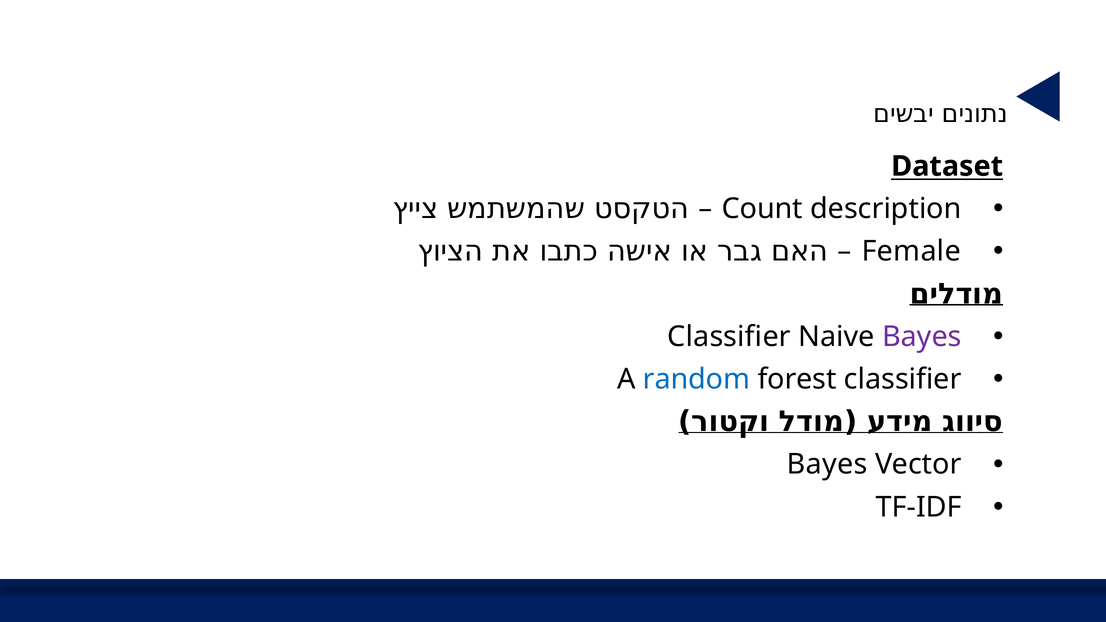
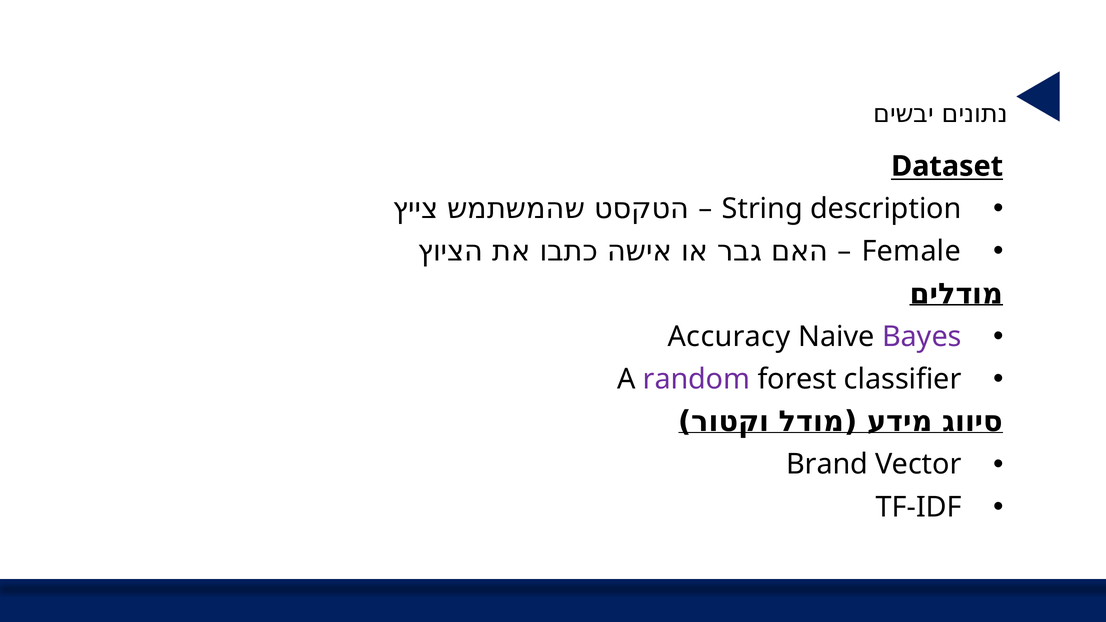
Count: Count -> String (762, 209)
Classifier: Classifier -> Accuracy (729, 337)
random colour: blue -> purple (696, 379)
Bayes: Bayes -> Brand (827, 465)
